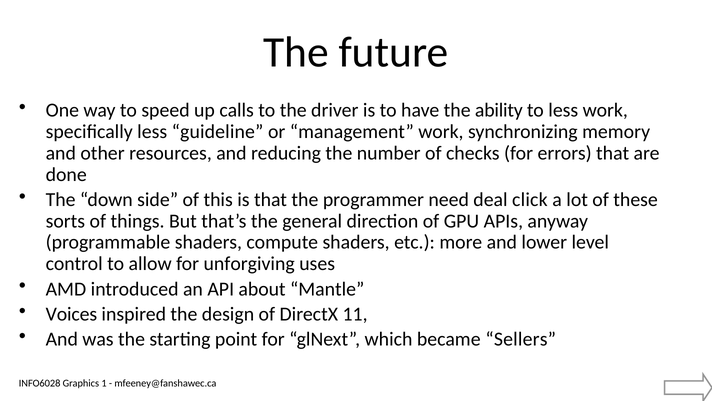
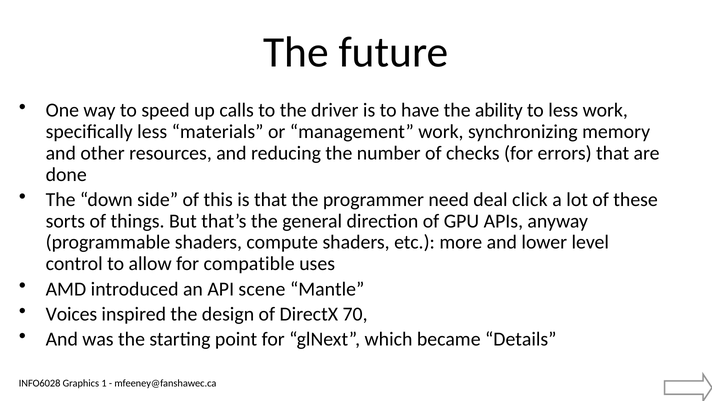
guideline: guideline -> materials (218, 132)
unforgiving: unforgiving -> compatible (249, 264)
about: about -> scene (262, 289)
11: 11 -> 70 (355, 314)
Sellers: Sellers -> Details (521, 339)
